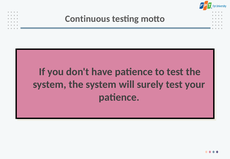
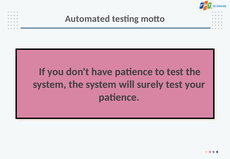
Continuous: Continuous -> Automated (87, 19)
